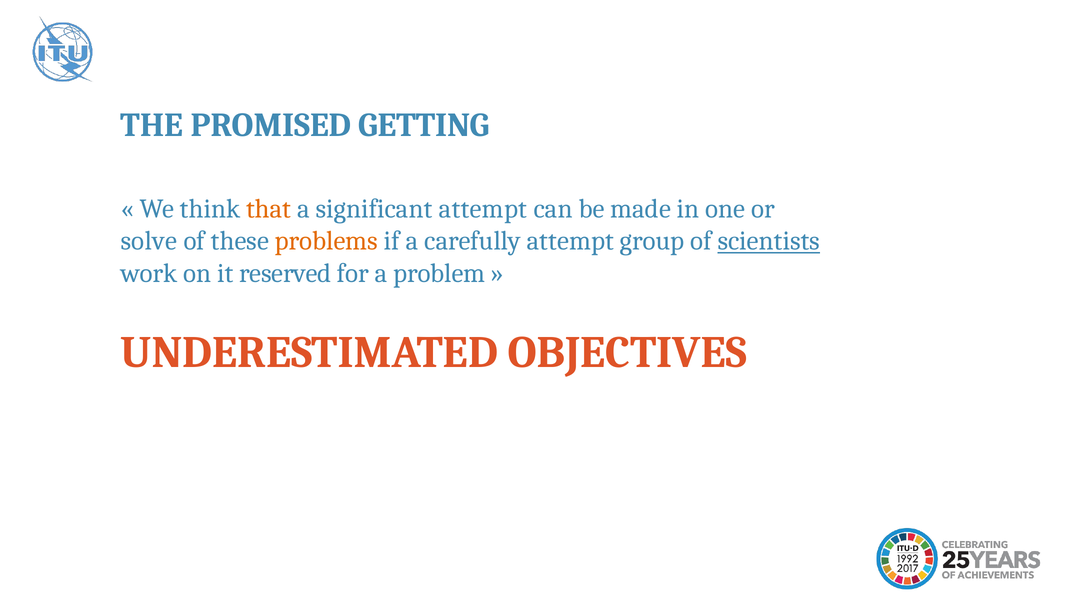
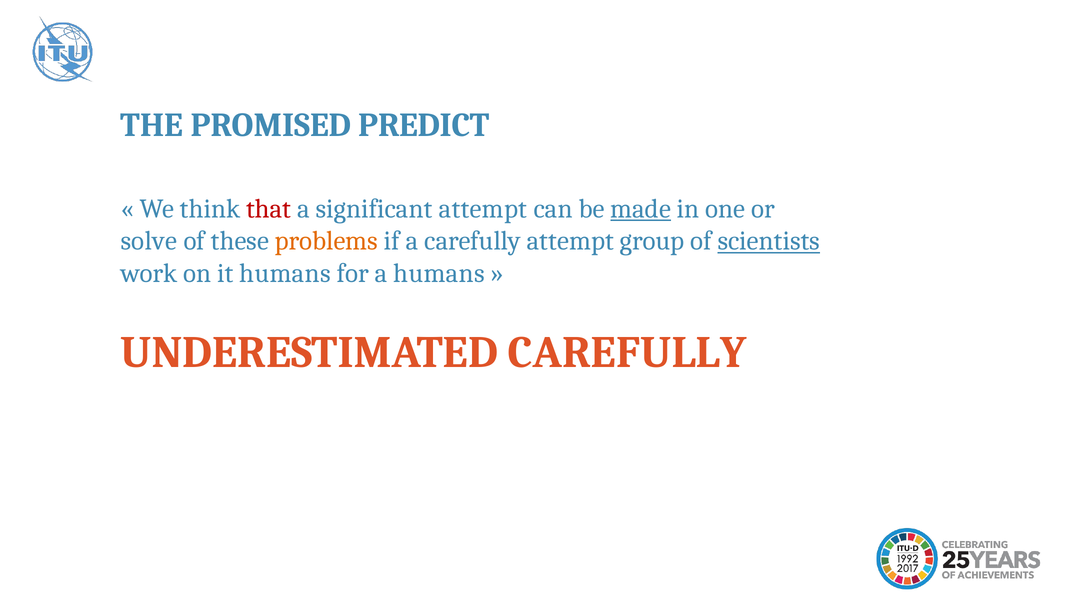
GETTING: GETTING -> PREDICT (424, 125)
that colour: orange -> red (269, 209)
made underline: none -> present (641, 209)
it reserved: reserved -> humans (285, 273)
a problem: problem -> humans (439, 273)
UNDERESTIMATED OBJECTIVES: OBJECTIVES -> CAREFULLY (627, 352)
